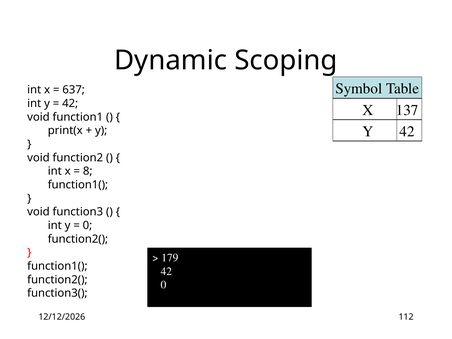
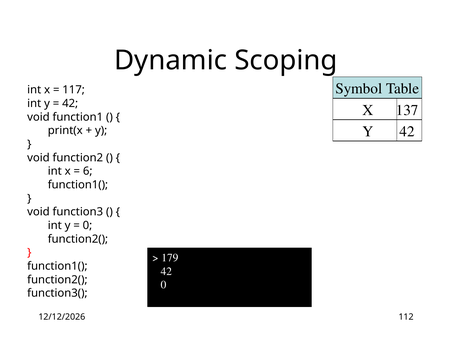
637: 637 -> 117 (74, 90)
8: 8 -> 6 (88, 171)
